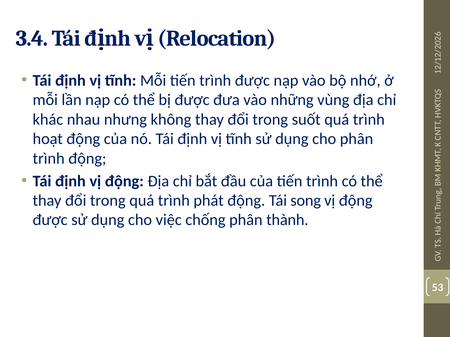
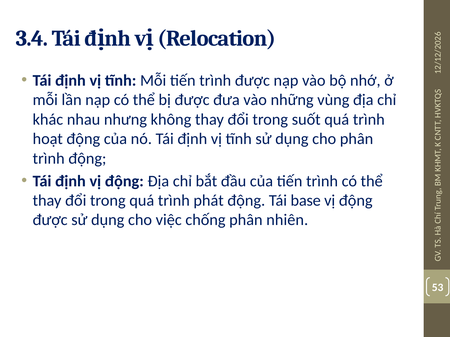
song: song -> base (306, 201)
thành: thành -> nhiên (287, 220)
